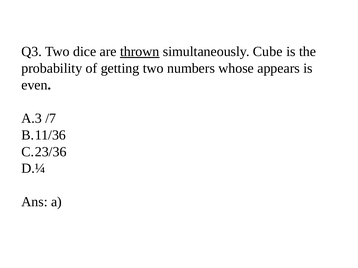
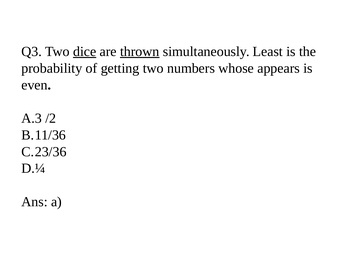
dice underline: none -> present (85, 52)
Cube: Cube -> Least (268, 52)
/7: /7 -> /2 (51, 119)
